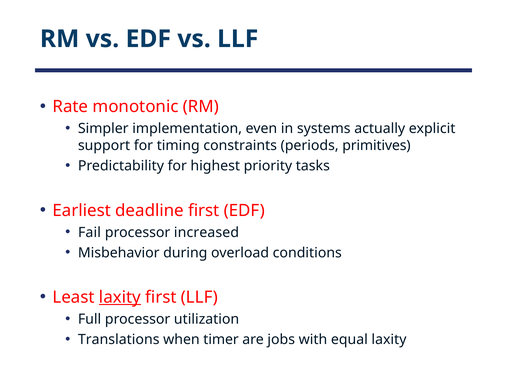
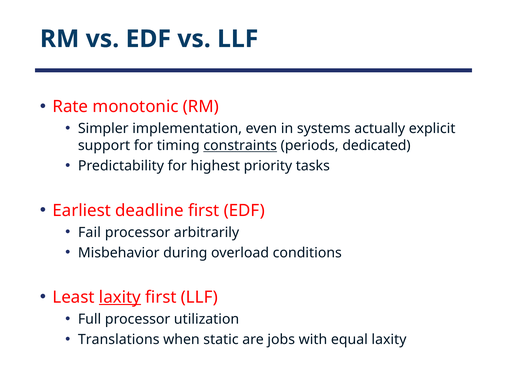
constraints underline: none -> present (240, 146)
primitives: primitives -> dedicated (376, 146)
increased: increased -> arbitrarily (207, 233)
timer: timer -> static (221, 340)
